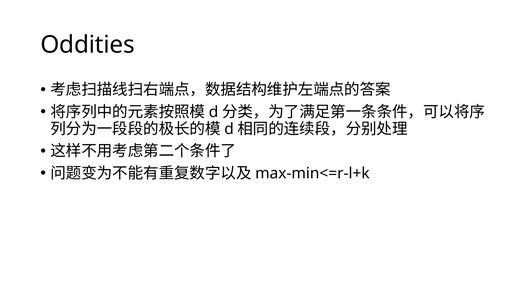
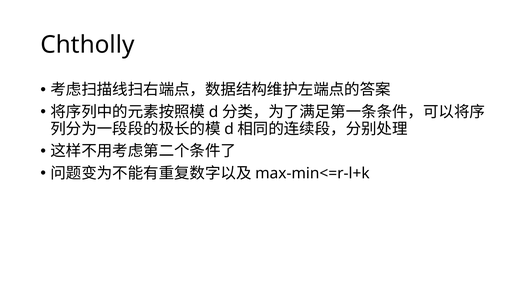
Oddities: Oddities -> Chtholly (88, 45)
